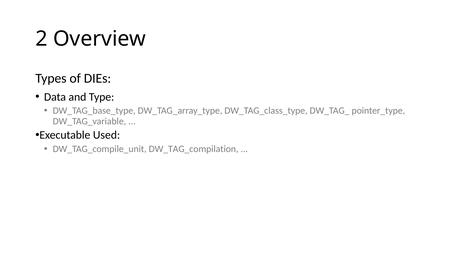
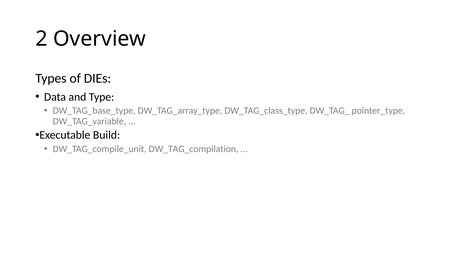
Used: Used -> Build (107, 135)
